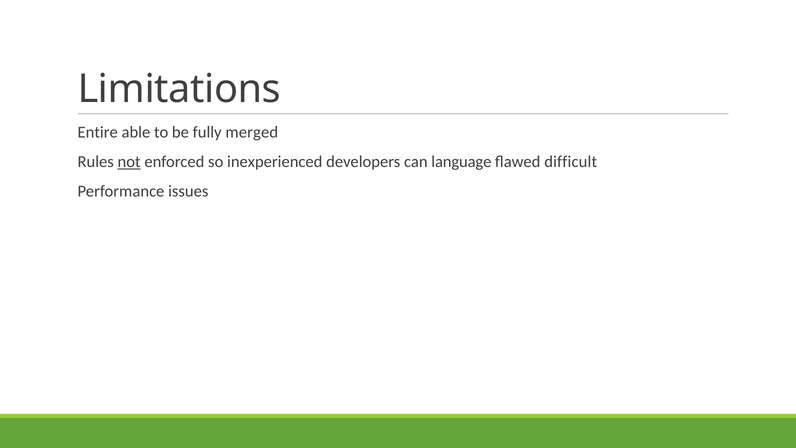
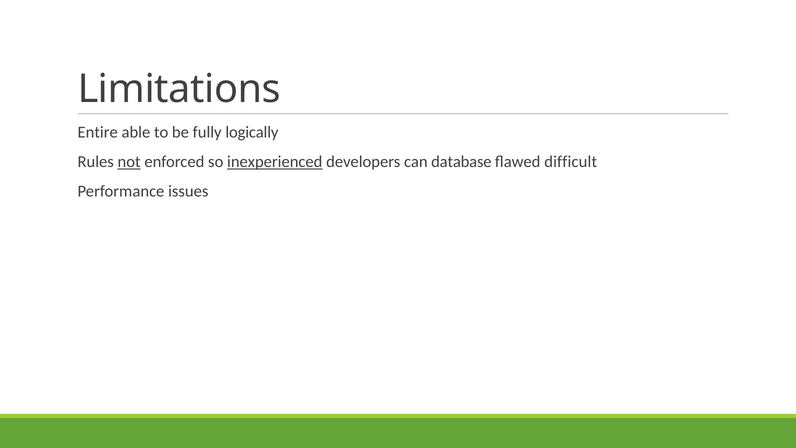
merged: merged -> logically (252, 132)
inexperienced underline: none -> present (275, 162)
language: language -> database (461, 162)
